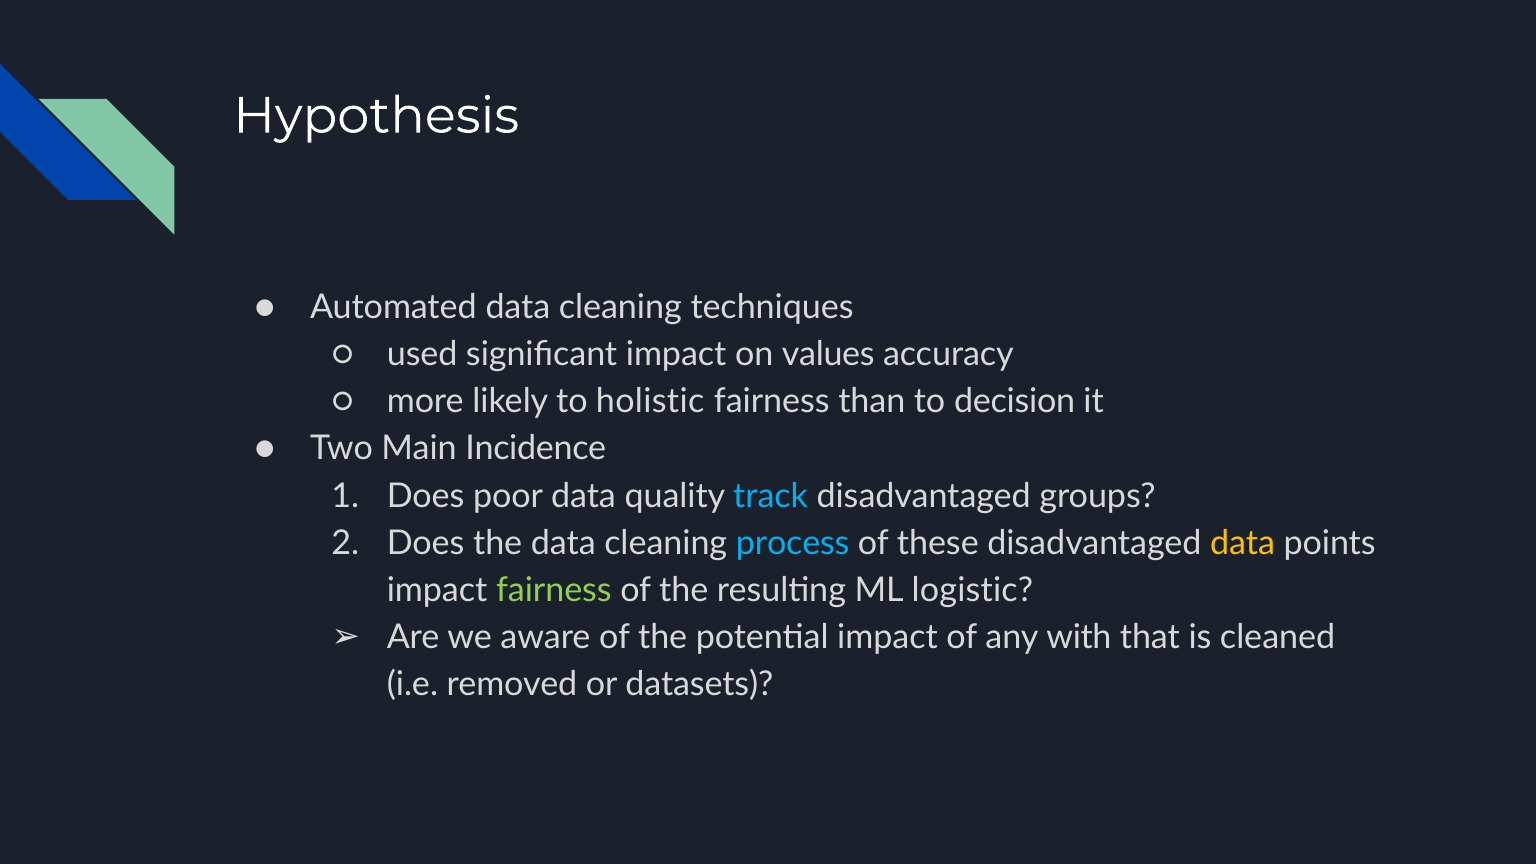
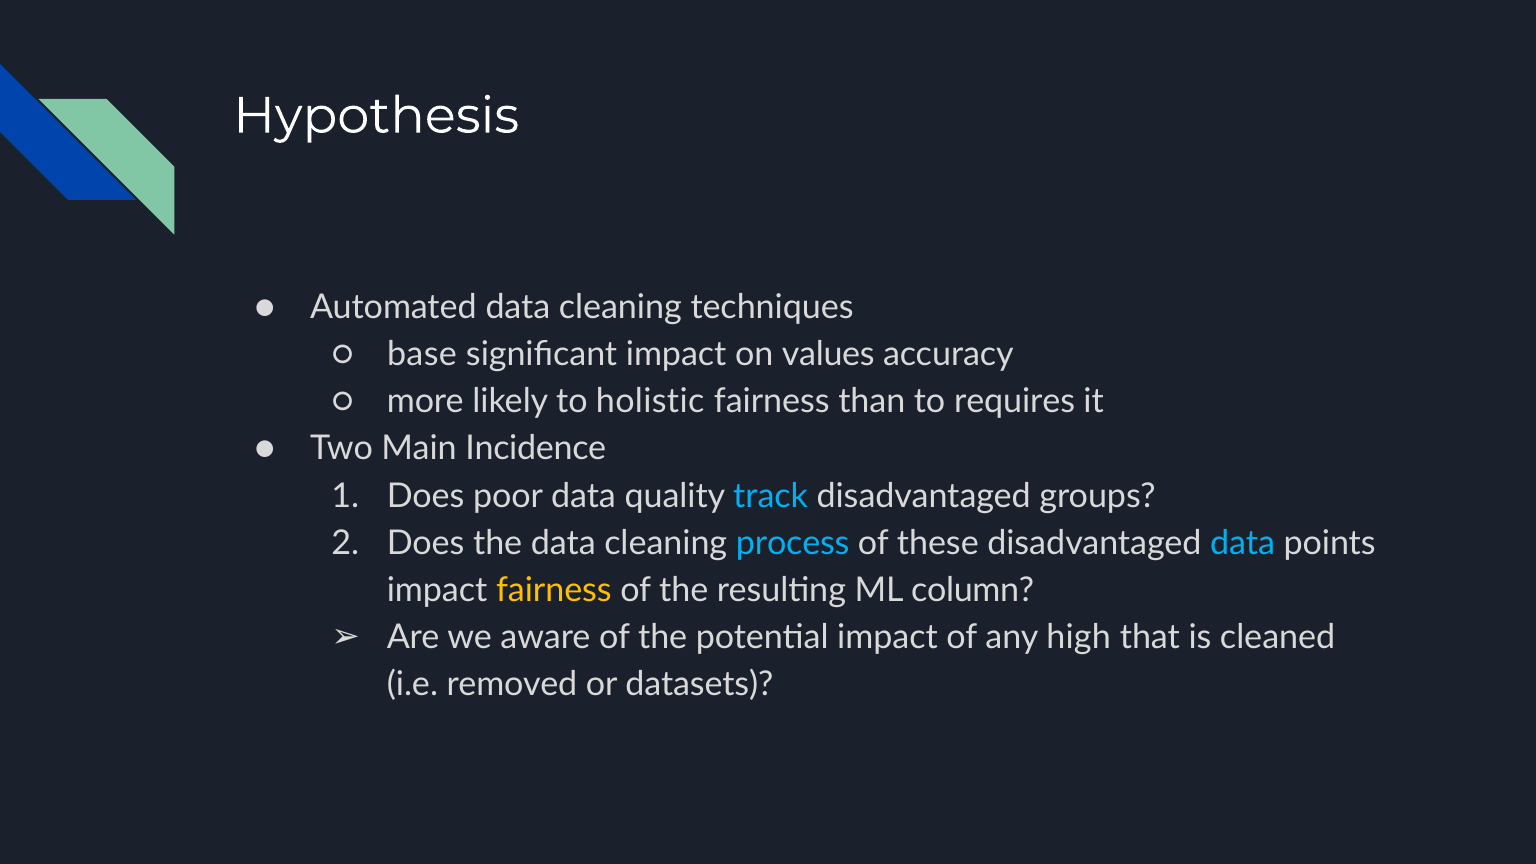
used: used -> base (422, 355)
decision: decision -> requires (1015, 402)
data colour: yellow -> light blue (1243, 543)
fairness colour: light green -> yellow (554, 590)
logistic: logistic -> column (973, 590)
with: with -> high (1079, 637)
